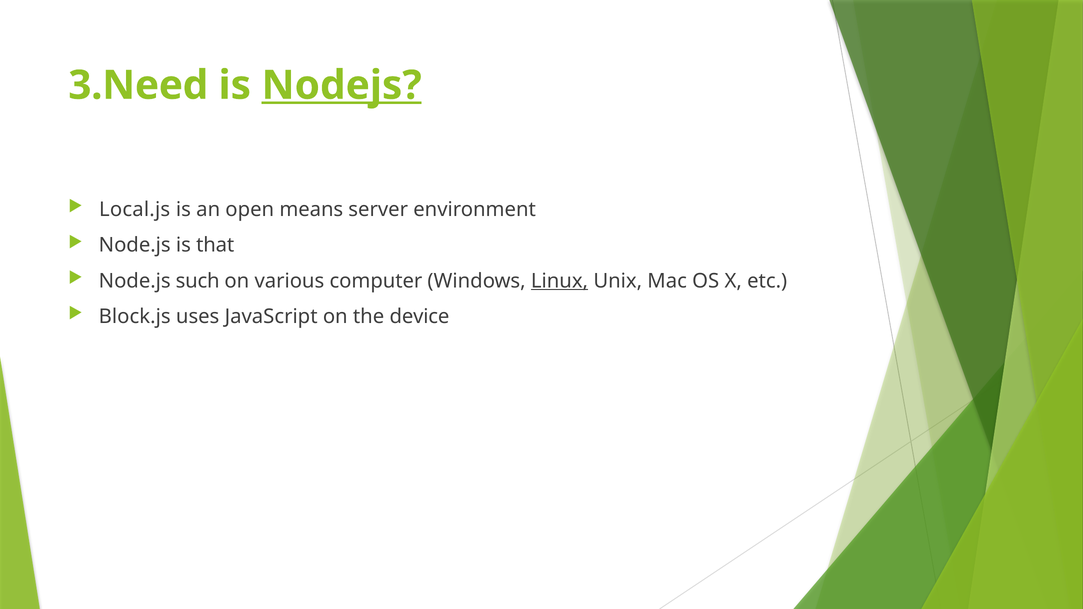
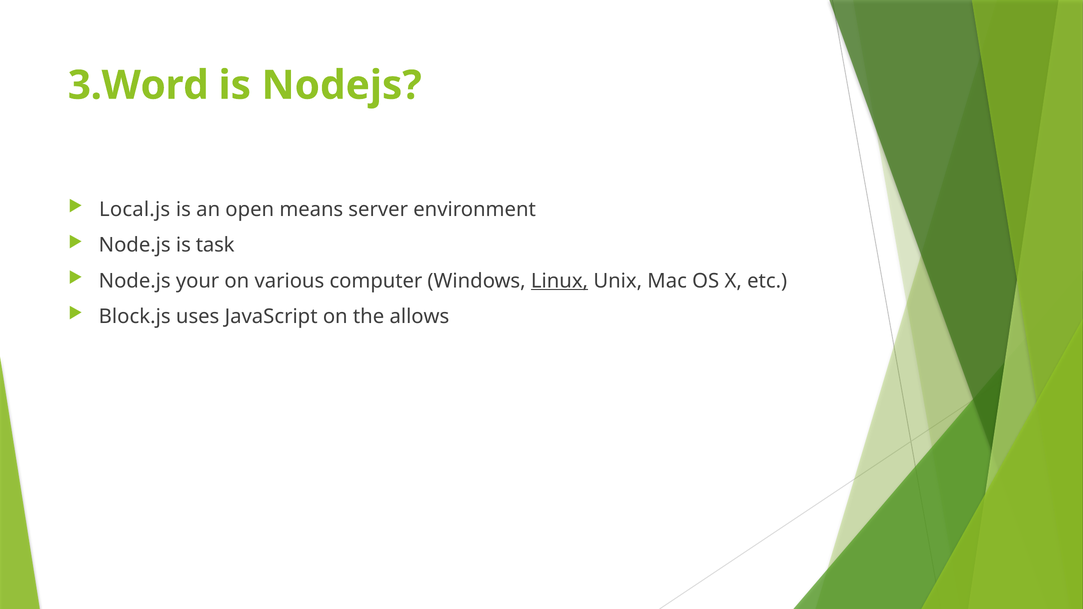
3.Need: 3.Need -> 3.Word (138, 85)
Nodejs underline: present -> none (342, 85)
that: that -> task (215, 245)
such: such -> your (198, 281)
device: device -> allows (419, 317)
